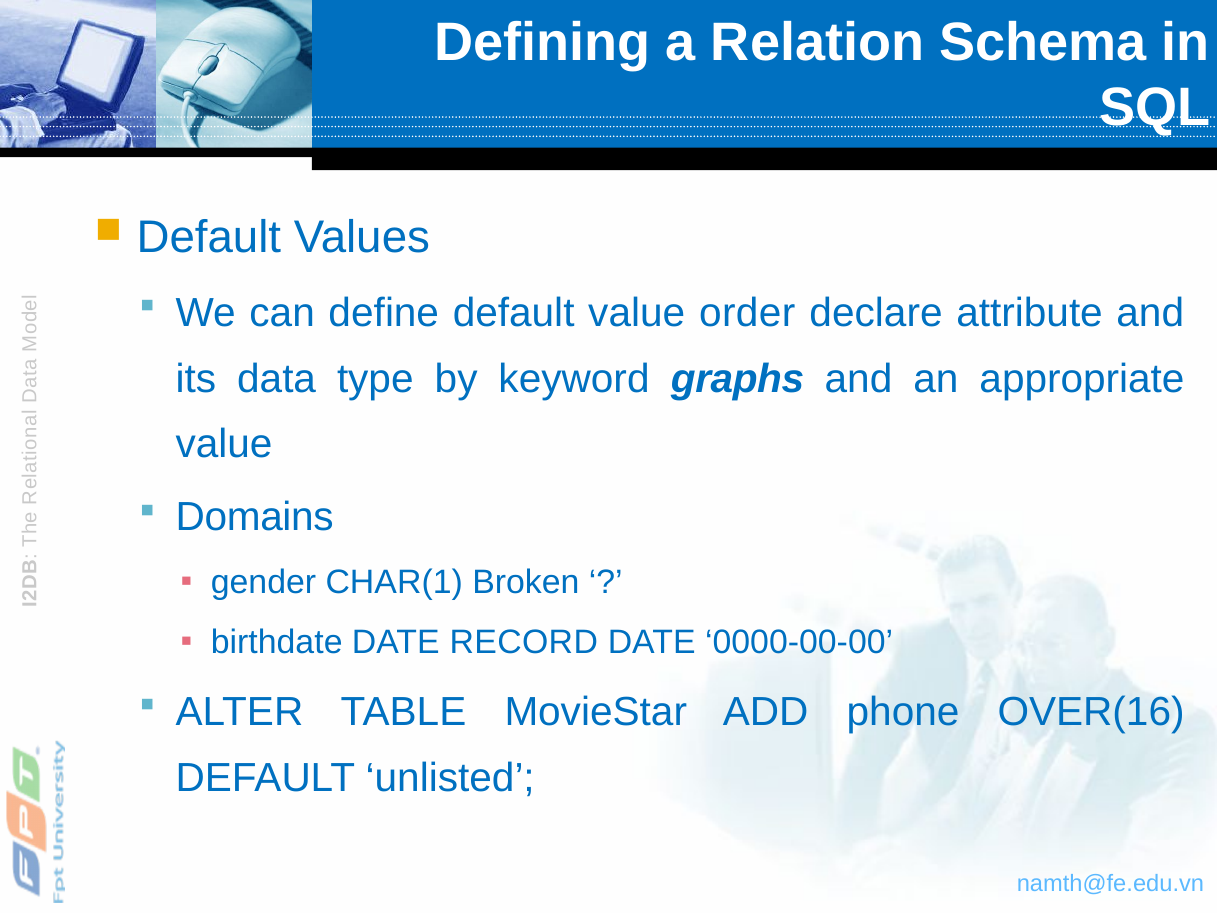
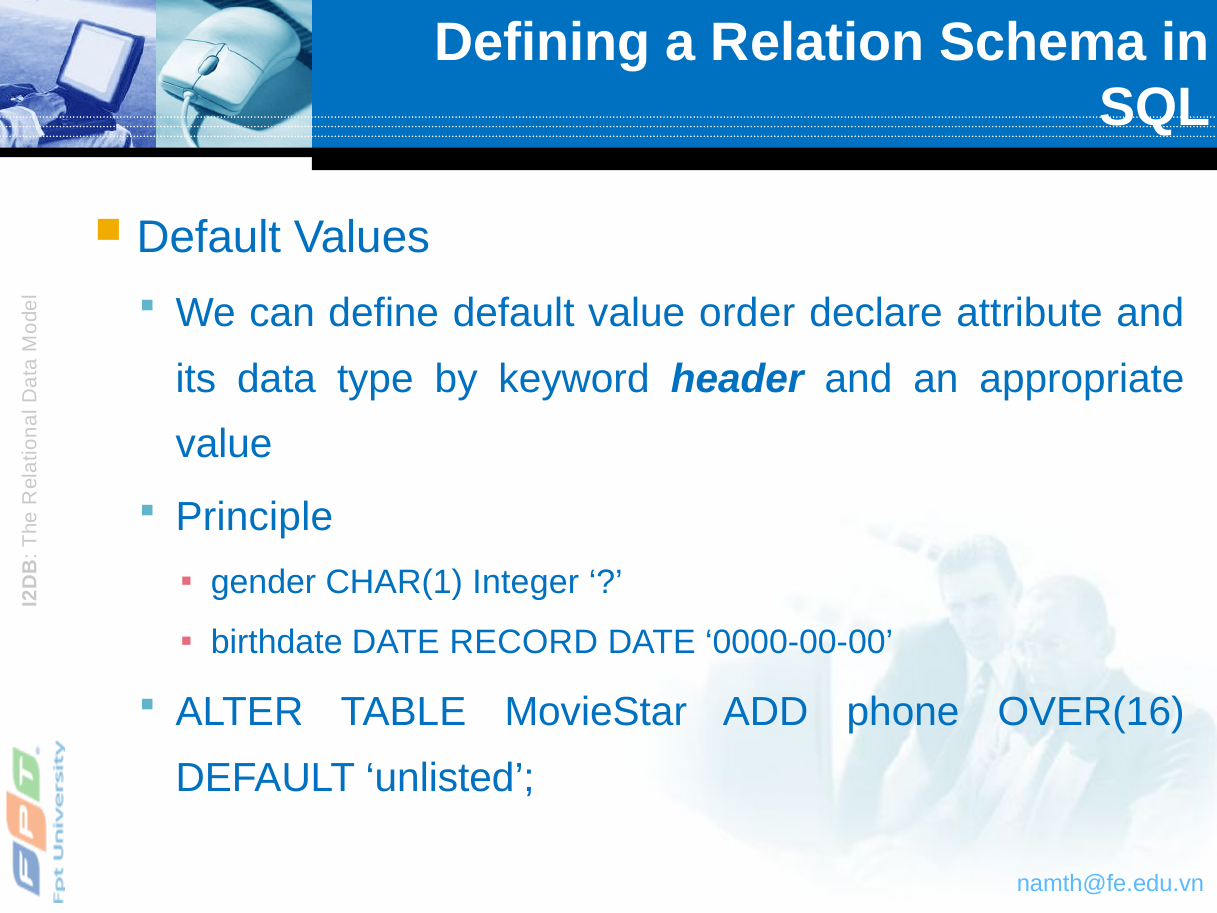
graphs: graphs -> header (737, 379)
Domains: Domains -> Principle (254, 517)
Broken: Broken -> Integer (526, 582)
